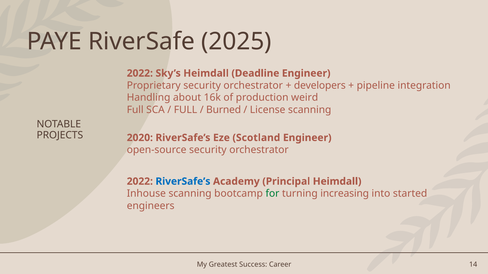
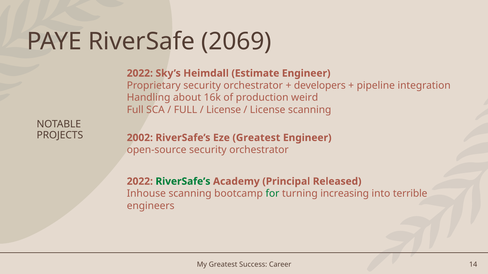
2025: 2025 -> 2069 (236, 42)
Deadline: Deadline -> Estimate (255, 73)
Burned: Burned -> License (224, 110)
2020: 2020 -> 2002 (140, 138)
Eze Scotland: Scotland -> Greatest (256, 138)
RiverSafe’s colour: blue -> green (183, 182)
Principal Heimdall: Heimdall -> Released (337, 182)
started: started -> terrible (410, 194)
